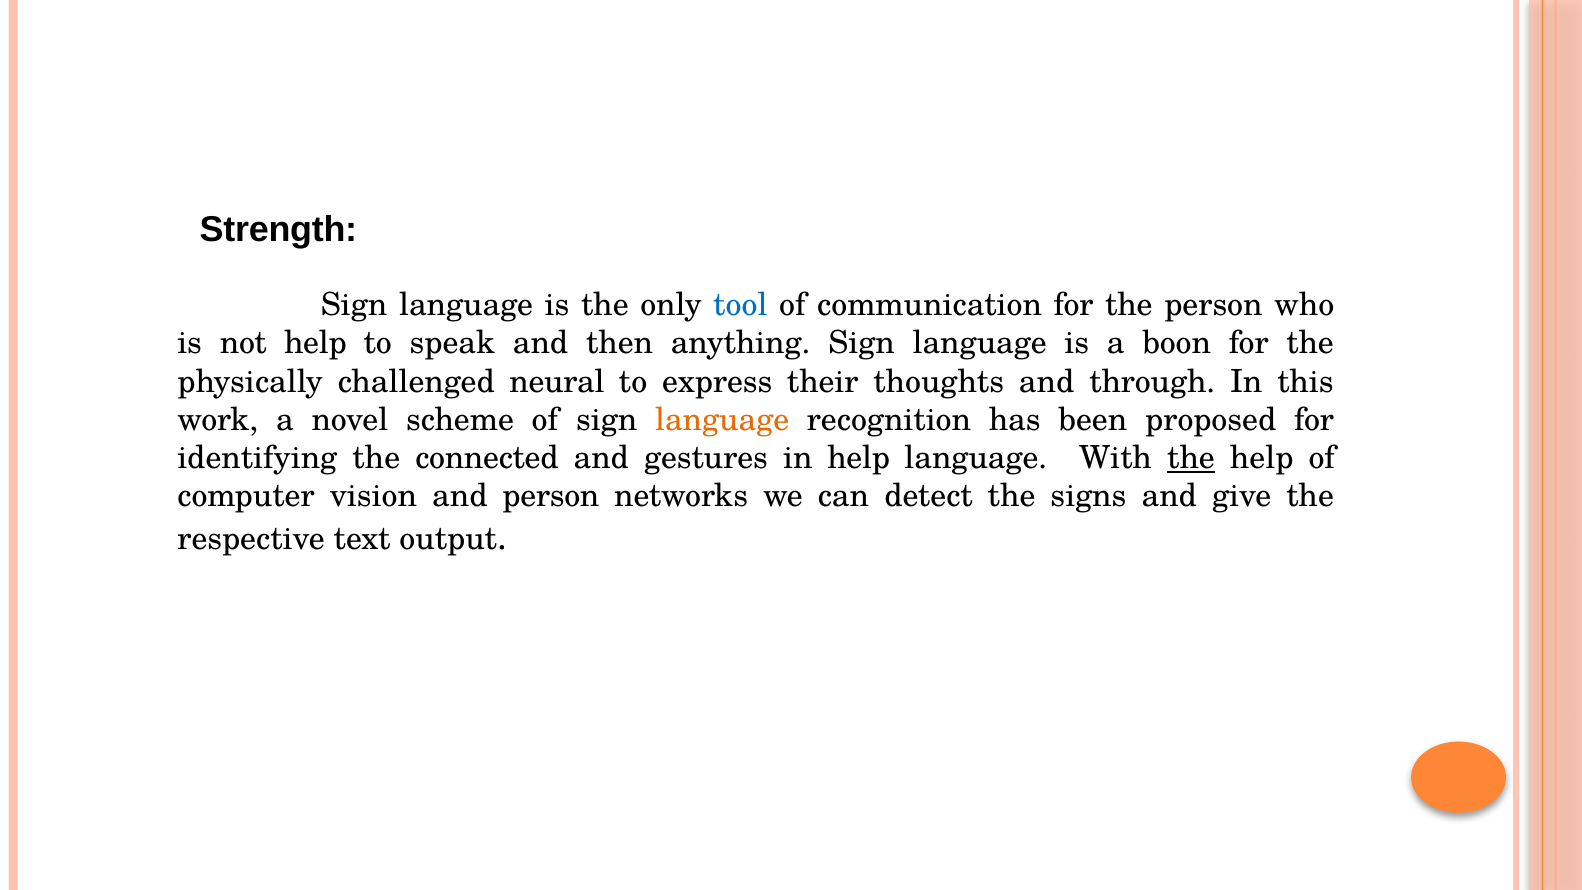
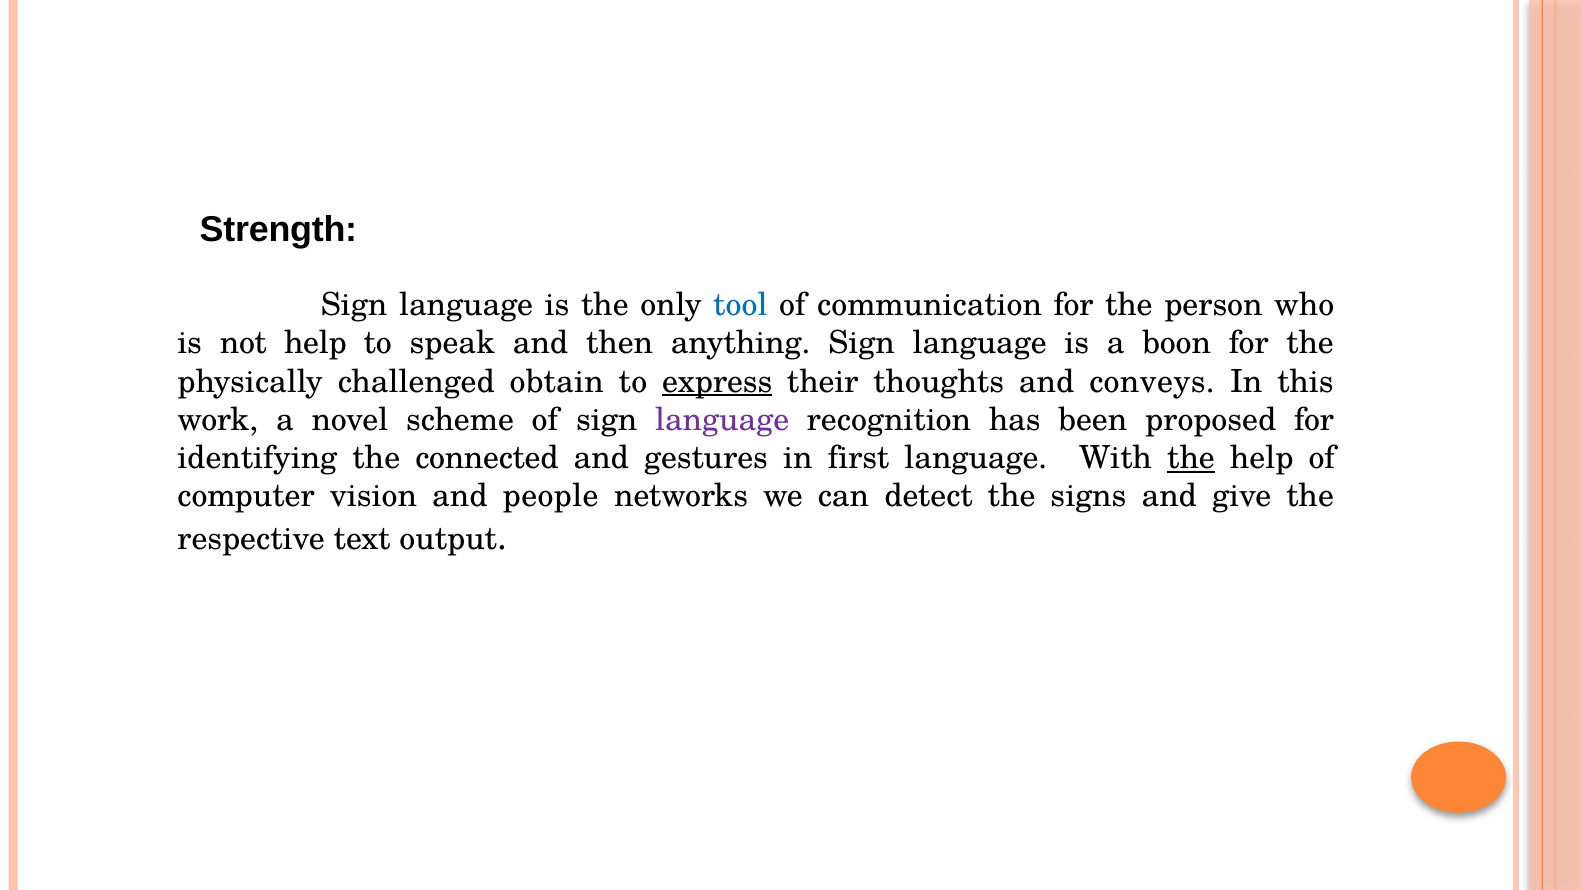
neural: neural -> obtain (557, 382)
express underline: none -> present (717, 382)
through: through -> conveys (1152, 382)
language colour: orange -> purple (722, 420)
in help: help -> first (859, 458)
and person: person -> people (551, 496)
